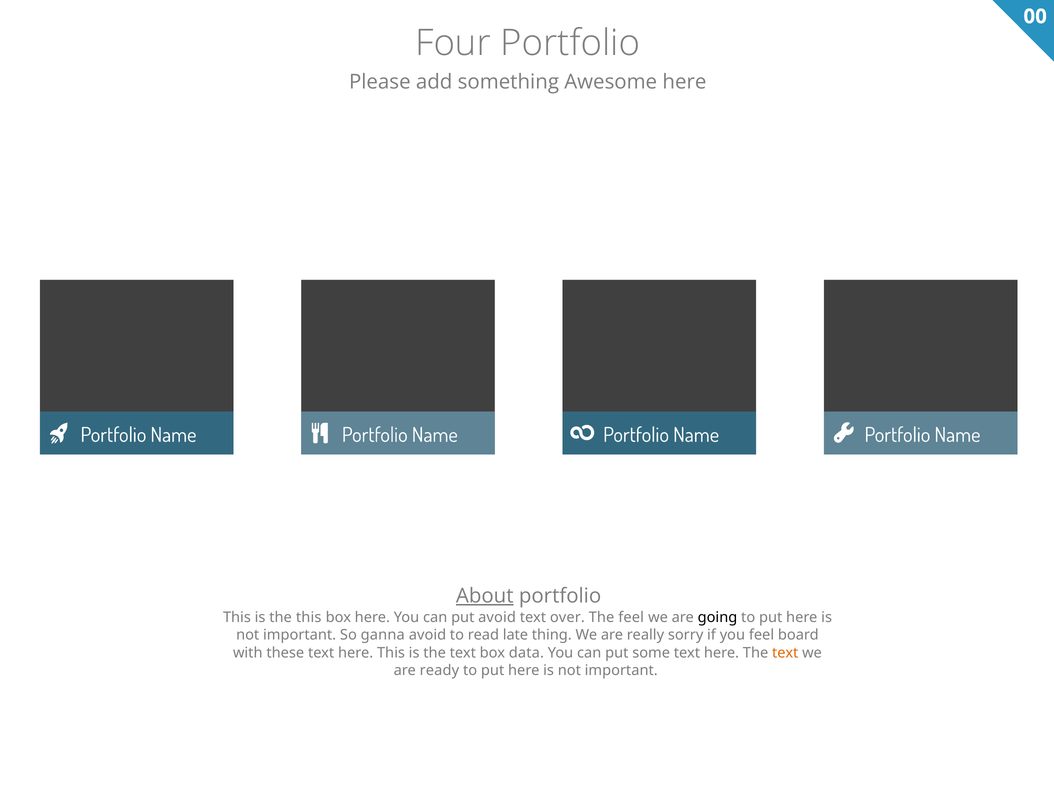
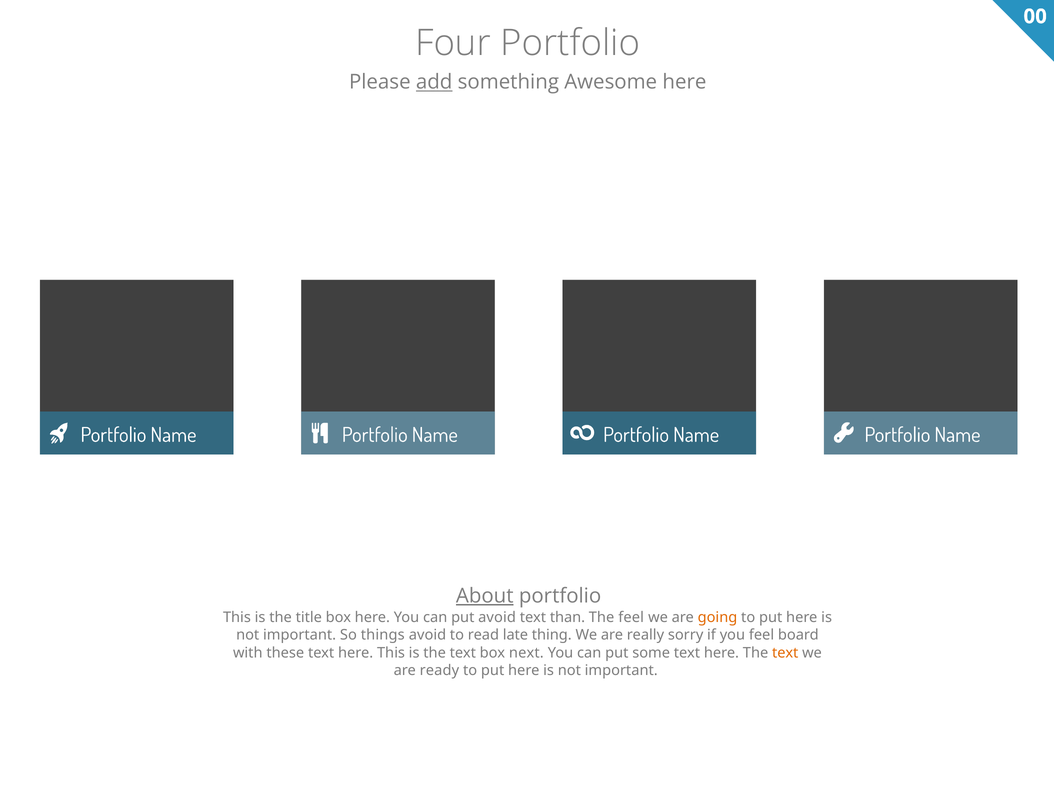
add underline: none -> present (434, 82)
the this: this -> title (309, 617)
over: over -> than (567, 617)
going colour: black -> orange (717, 617)
ganna: ganna -> things (383, 635)
data: data -> next (526, 652)
